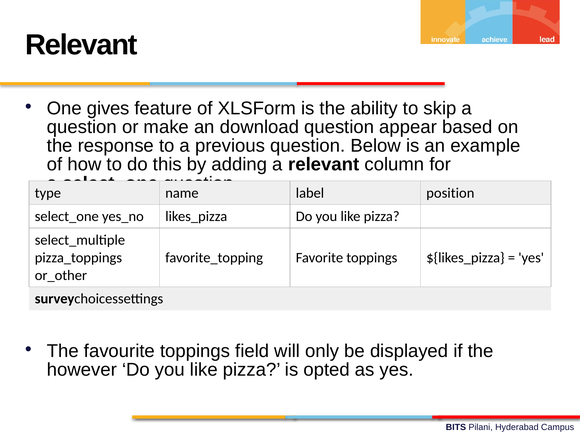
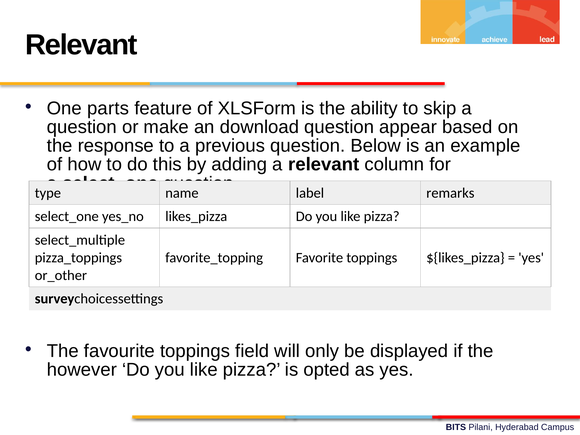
gives: gives -> parts (108, 108)
position: position -> remarks (450, 193)
